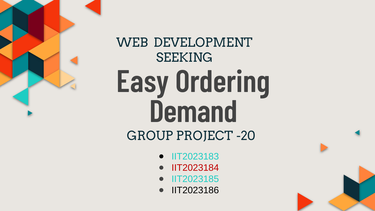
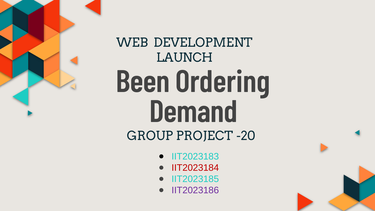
SEEKING: SEEKING -> LAUNCH (185, 58)
Easy: Easy -> Been (143, 82)
IIT2023186 colour: black -> purple (195, 190)
